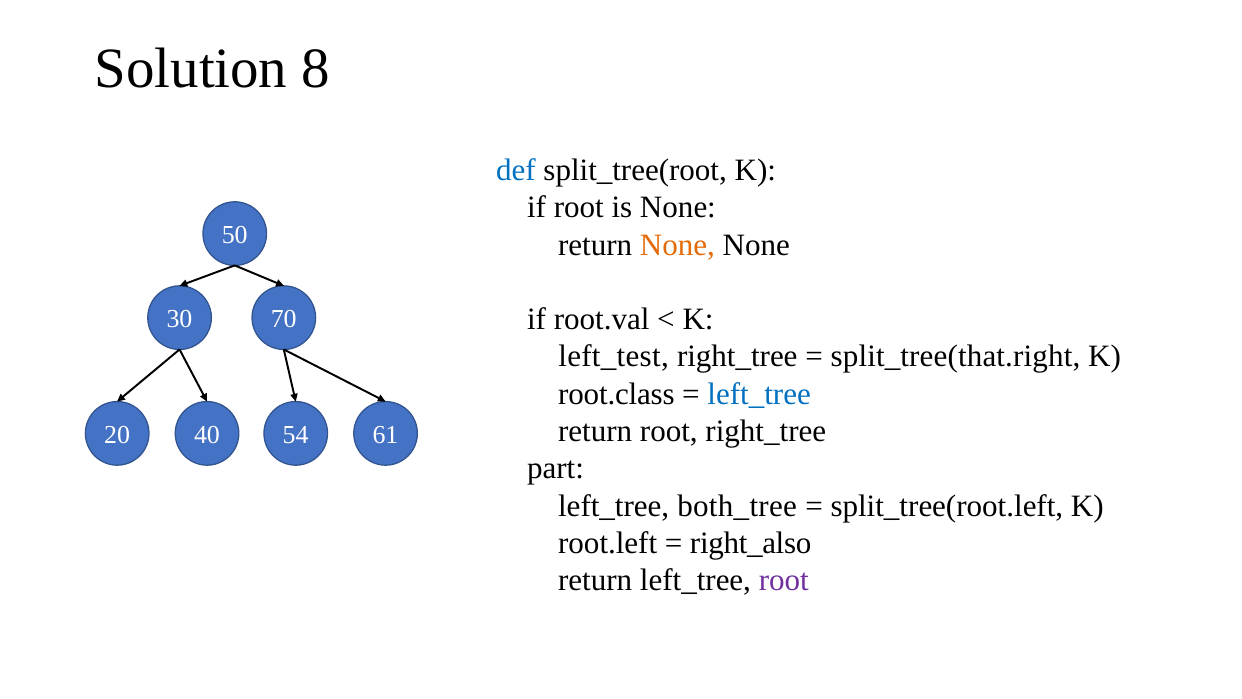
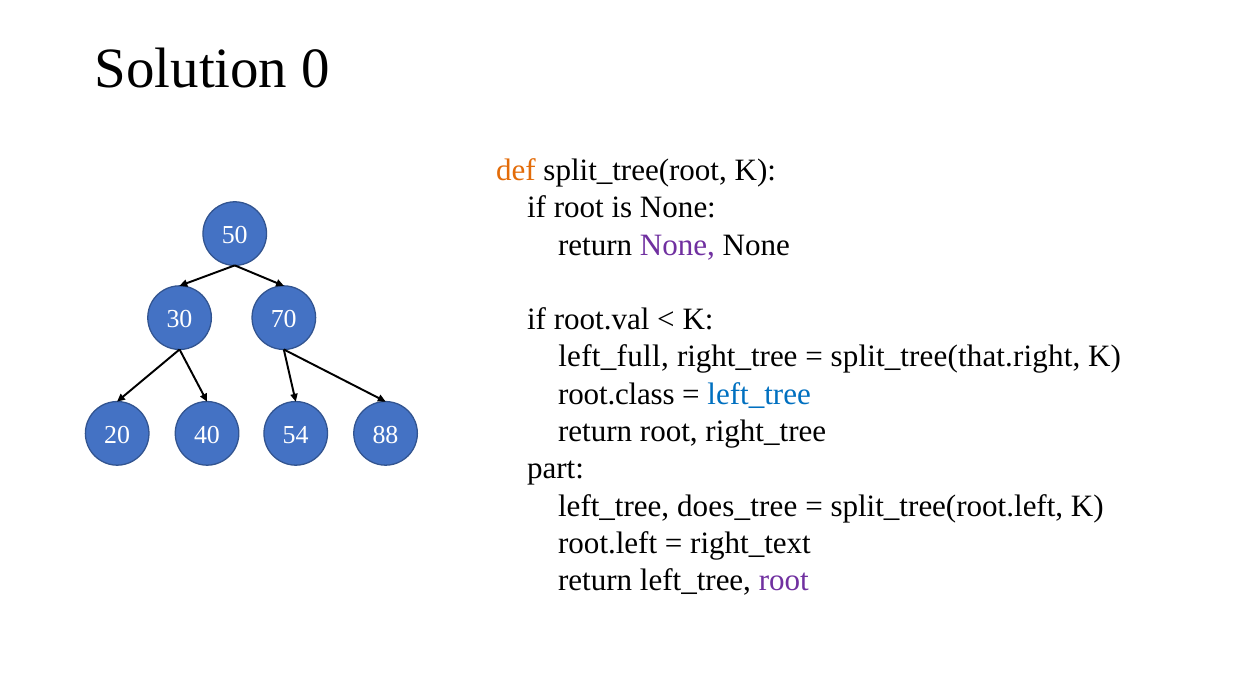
8: 8 -> 0 (316, 69)
def colour: blue -> orange (516, 170)
None colour: orange -> purple (677, 245)
left_test: left_test -> left_full (614, 357)
61: 61 -> 88 (385, 435)
both_tree: both_tree -> does_tree (737, 506)
right_also: right_also -> right_text (751, 543)
